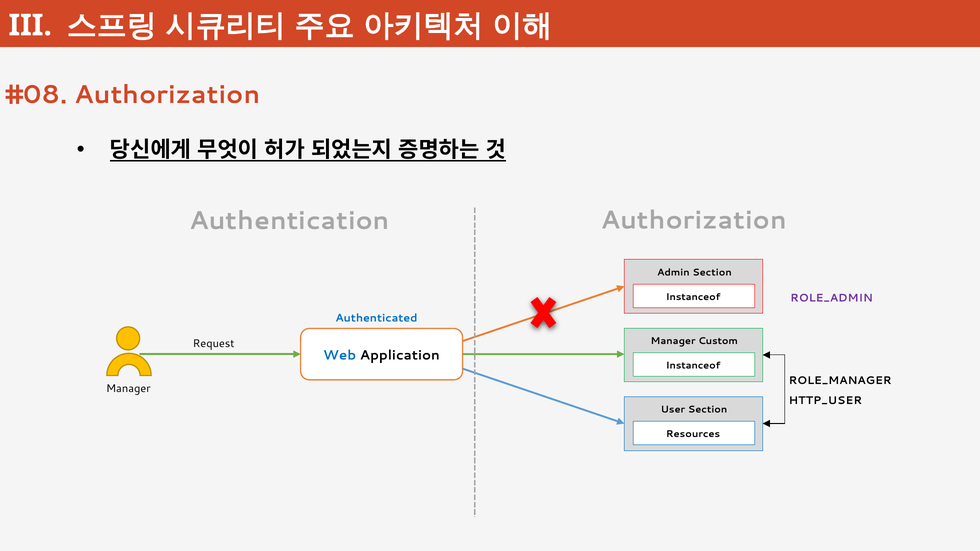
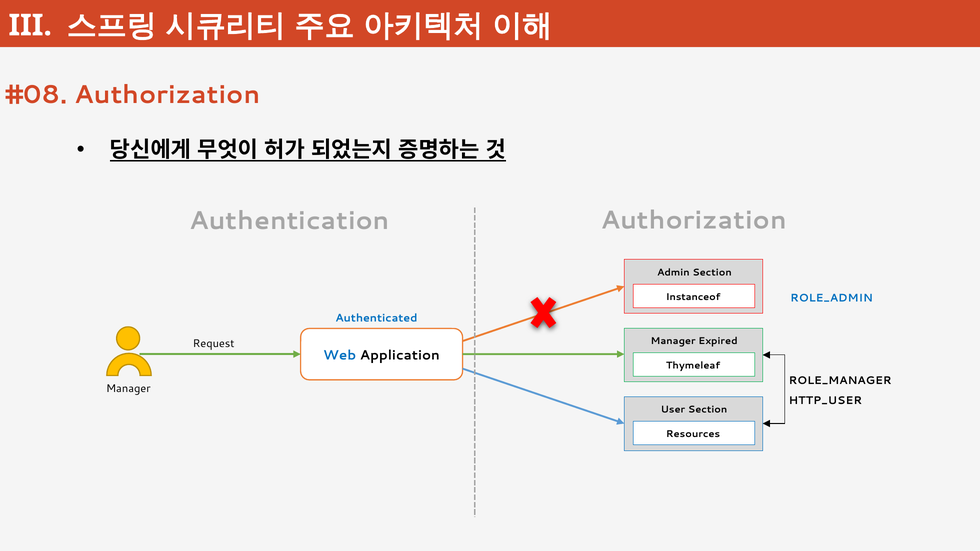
ROLE_ADMIN colour: purple -> blue (832, 298)
Custom: Custom -> Expired (718, 341)
Instanceof: Instanceof -> Thymeleaf (693, 366)
